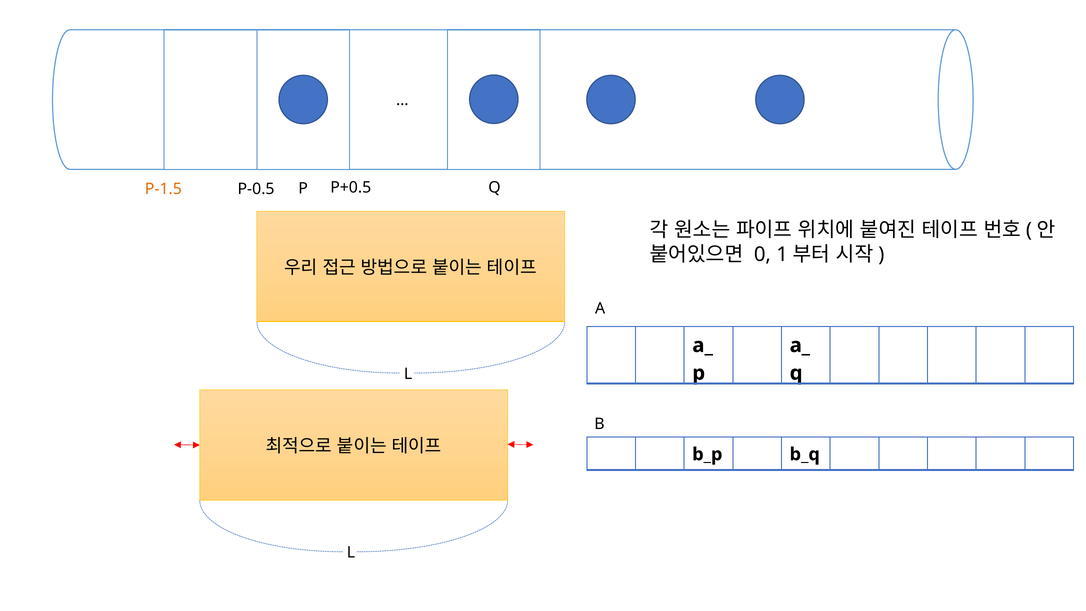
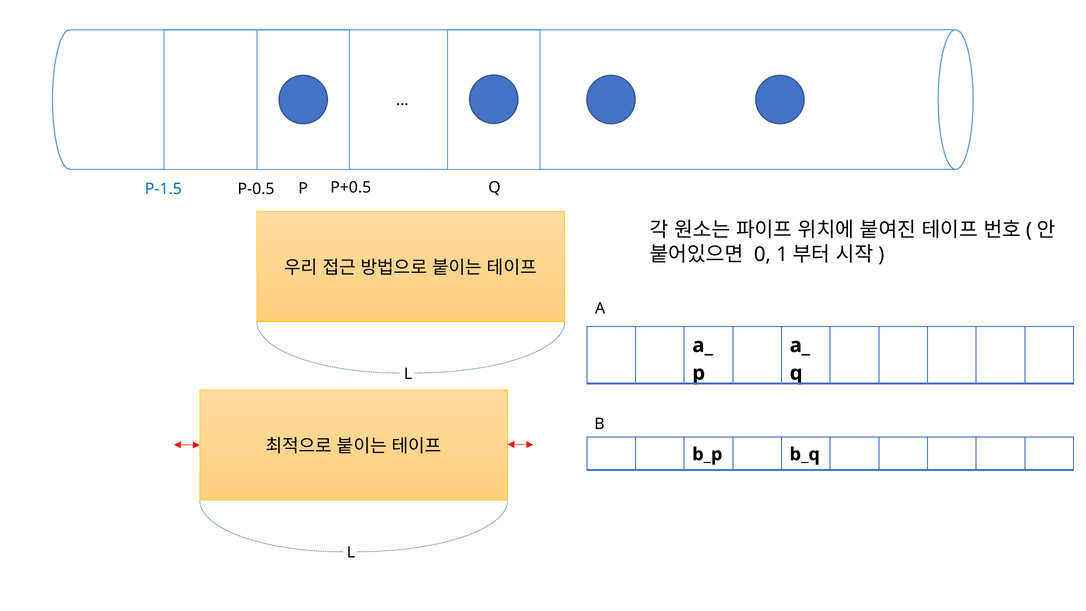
P-1.5 colour: orange -> blue (163, 189)
